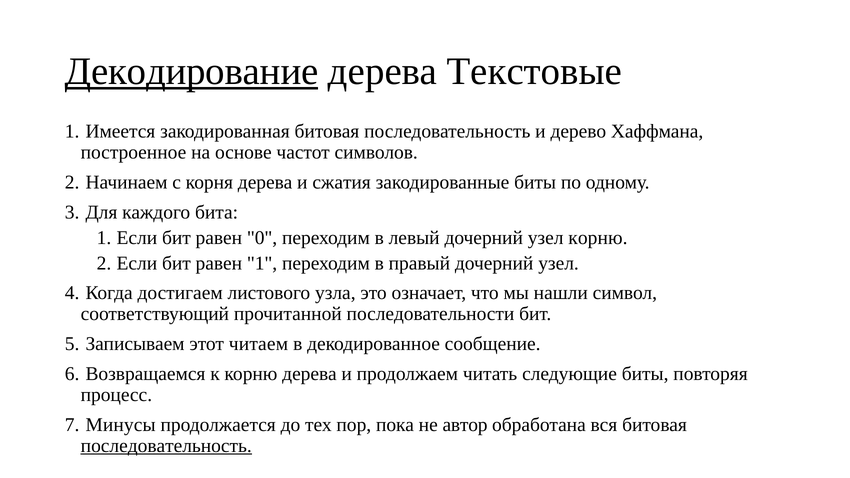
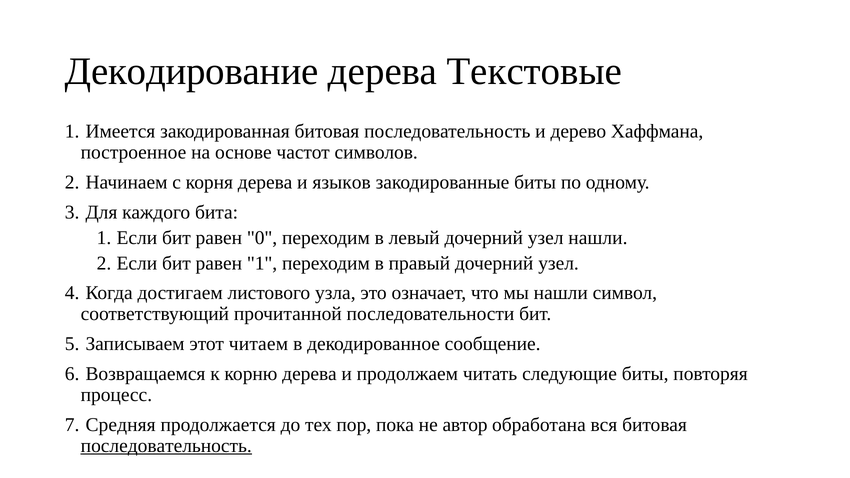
Декодирование underline: present -> none (192, 71)
сжатия: сжатия -> языков (342, 182)
узел корню: корню -> нашли (598, 238)
Минусы: Минусы -> Средняя (121, 425)
